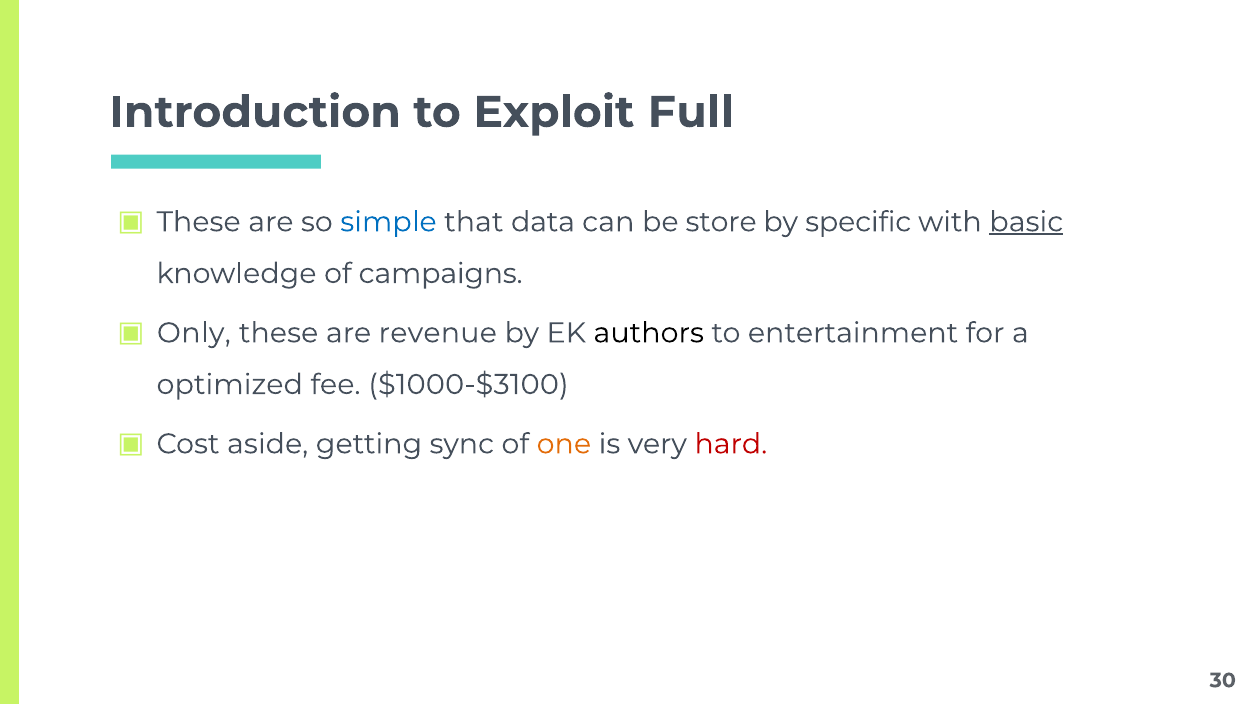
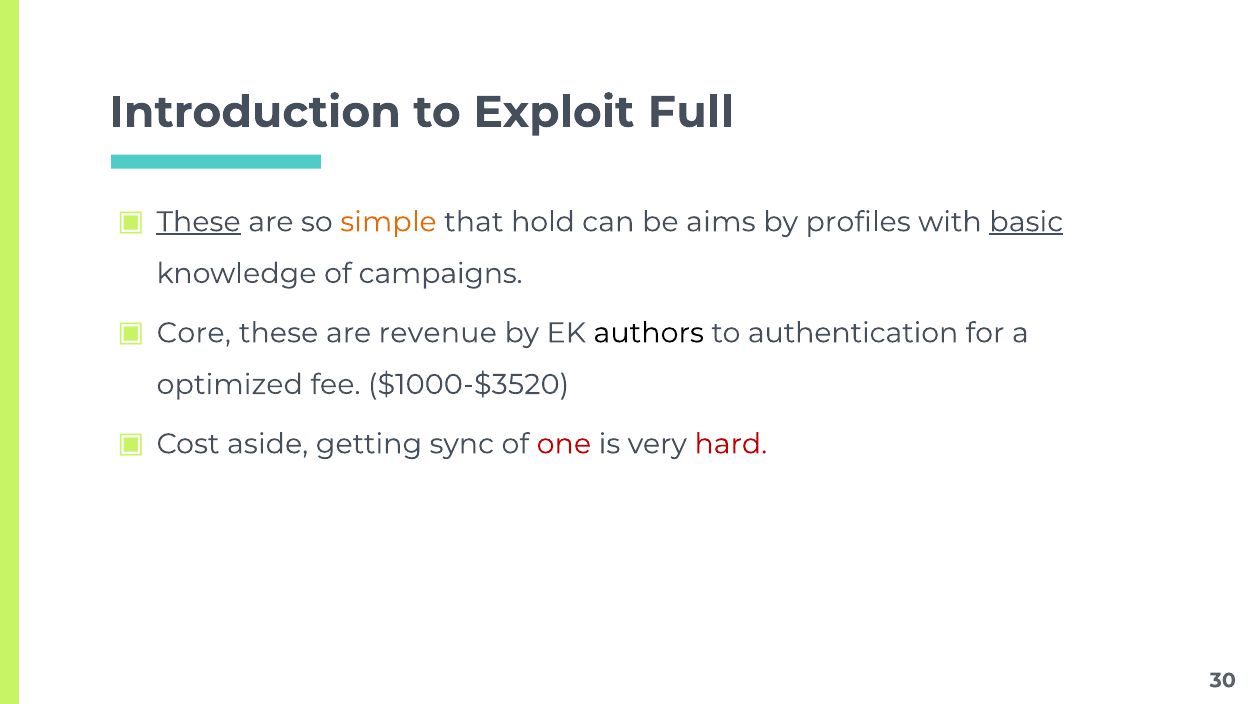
These underline: none -> present (199, 222)
simple colour: blue -> orange (388, 222)
data: data -> hold (543, 222)
store: store -> aims (721, 222)
specific: specific -> profiles (858, 222)
Only: Only -> Core (194, 333)
entertainment: entertainment -> authentication (853, 333)
$1000-$3100: $1000-$3100 -> $1000-$3520 (469, 384)
one colour: orange -> red (564, 444)
